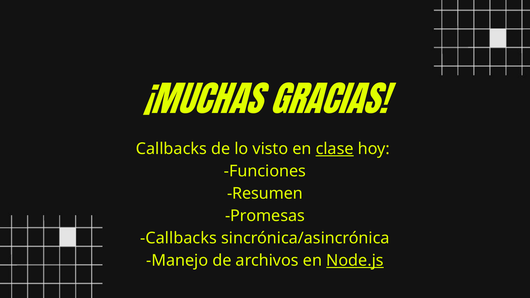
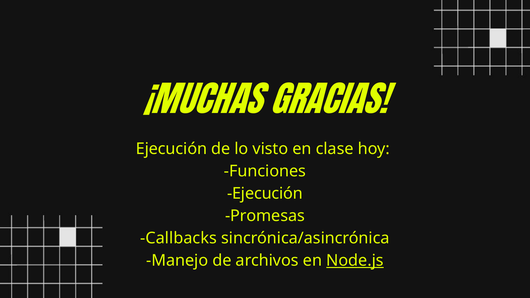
Callbacks: Callbacks -> Ejecución (171, 149)
clase underline: present -> none (335, 149)
Resumen: Resumen -> Ejecución (265, 194)
